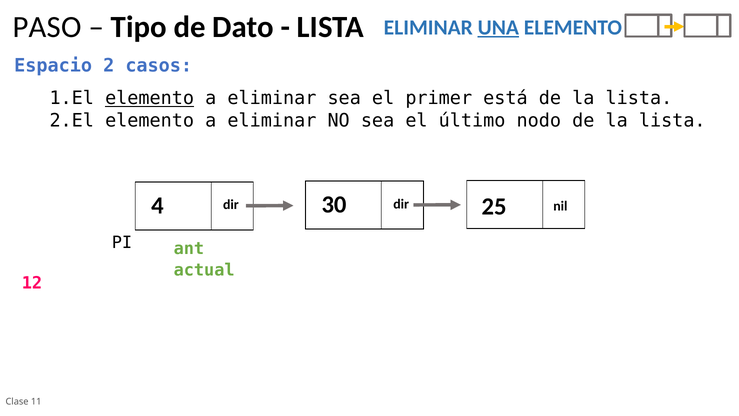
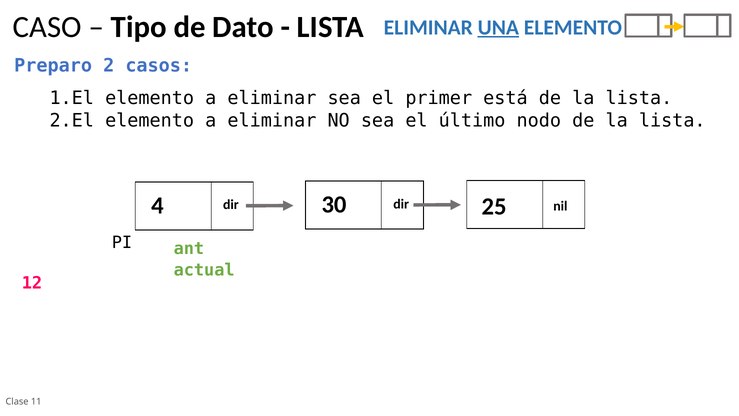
PASO: PASO -> CASO (47, 27)
Espacio: Espacio -> Preparo (53, 66)
elemento underline: present -> none (150, 98)
